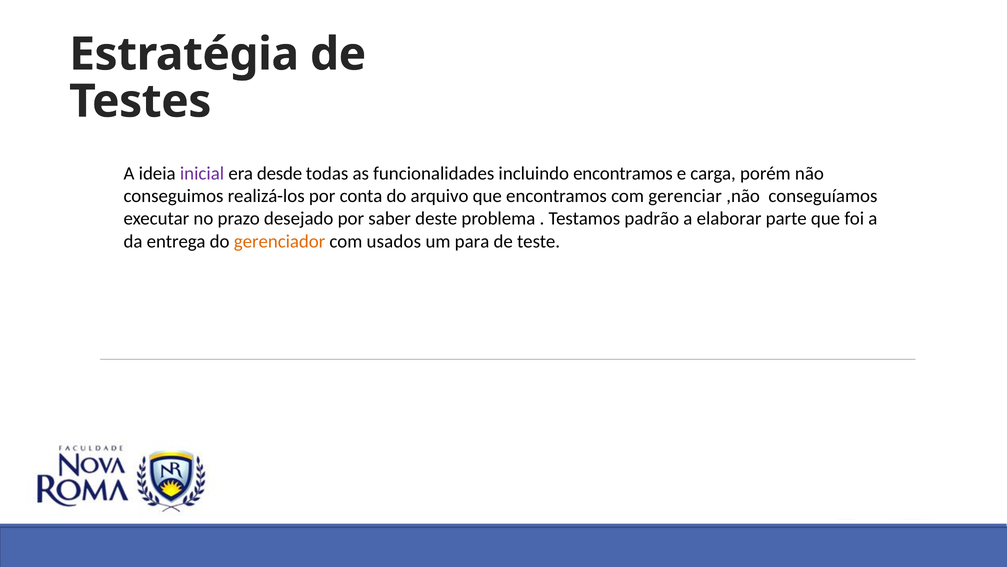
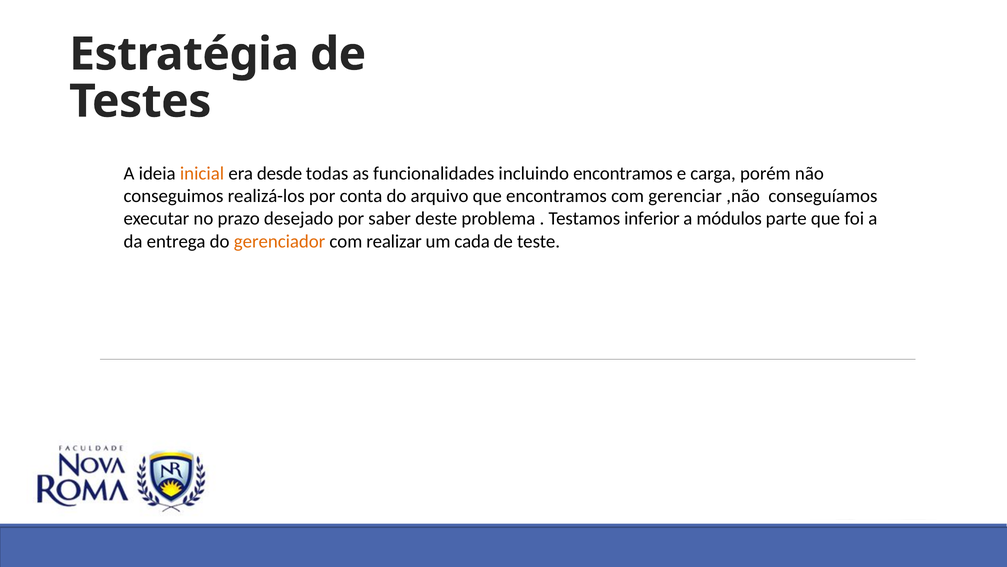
inicial colour: purple -> orange (202, 173)
padrão: padrão -> inferior (652, 218)
elaborar: elaborar -> módulos (729, 218)
usados: usados -> realizar (394, 241)
para: para -> cada (472, 241)
